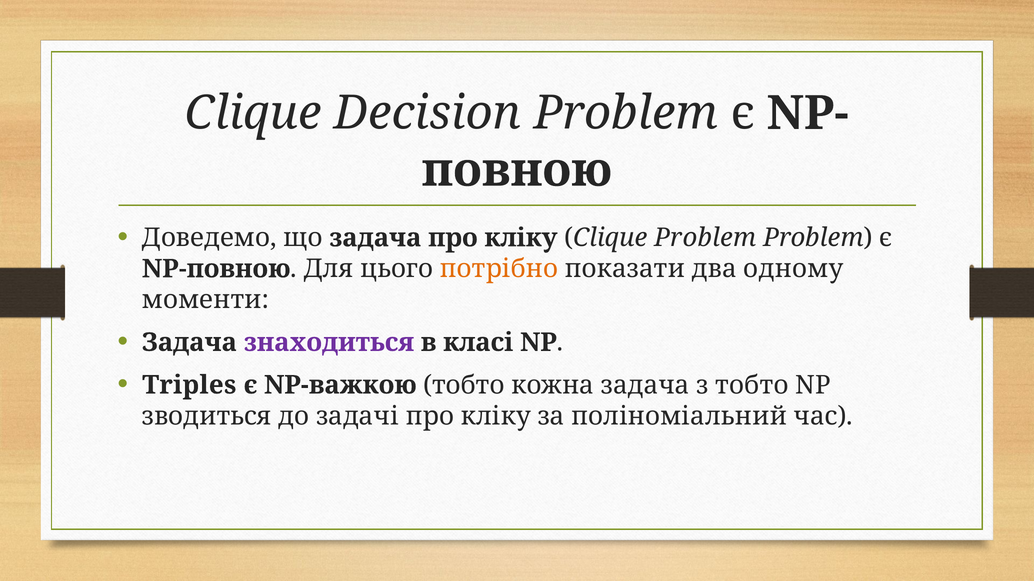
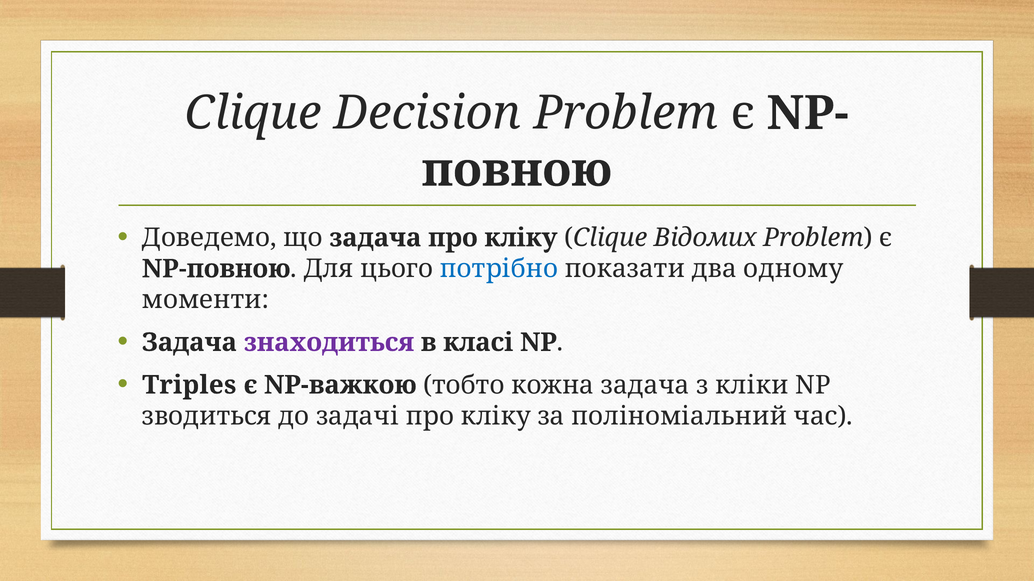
Clique Problem: Problem -> Відомих (705, 238)
потрібно colour: orange -> blue (499, 269)
з тобто: тобто -> кліки (752, 385)
